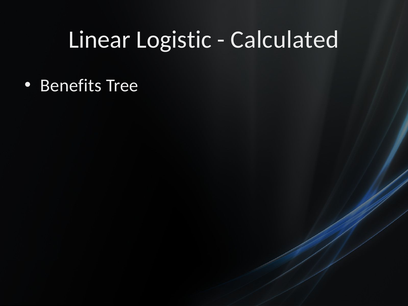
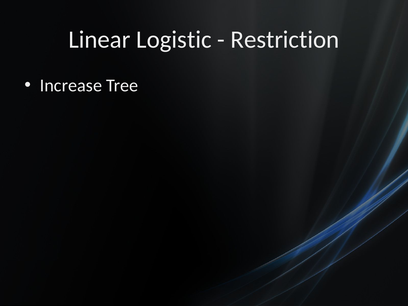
Calculated: Calculated -> Restriction (285, 39)
Benefits: Benefits -> Increase (71, 86)
